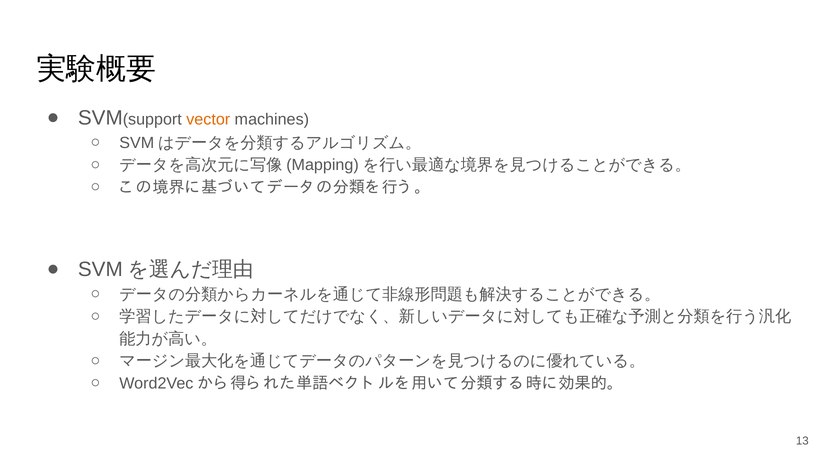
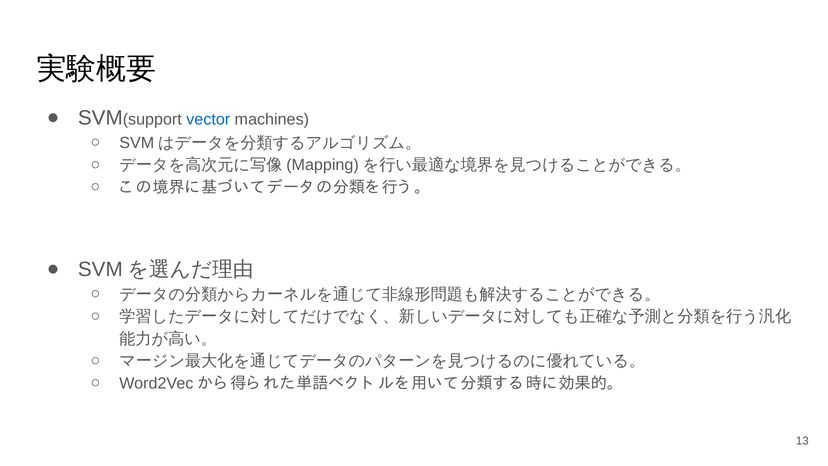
vector colour: orange -> blue (208, 120)
